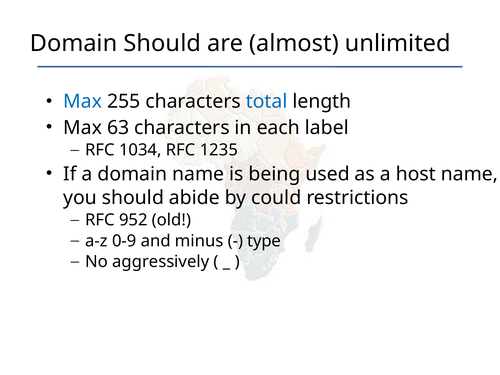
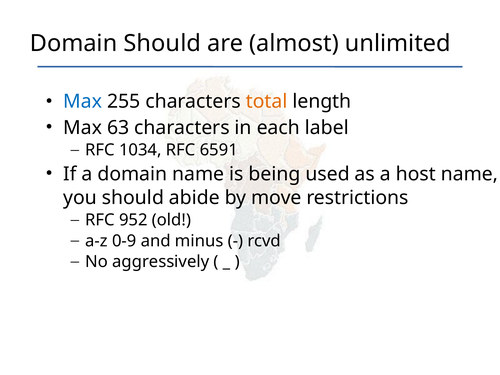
total colour: blue -> orange (267, 101)
1235: 1235 -> 6591 (219, 150)
could: could -> move (276, 198)
type: type -> rcvd (264, 241)
